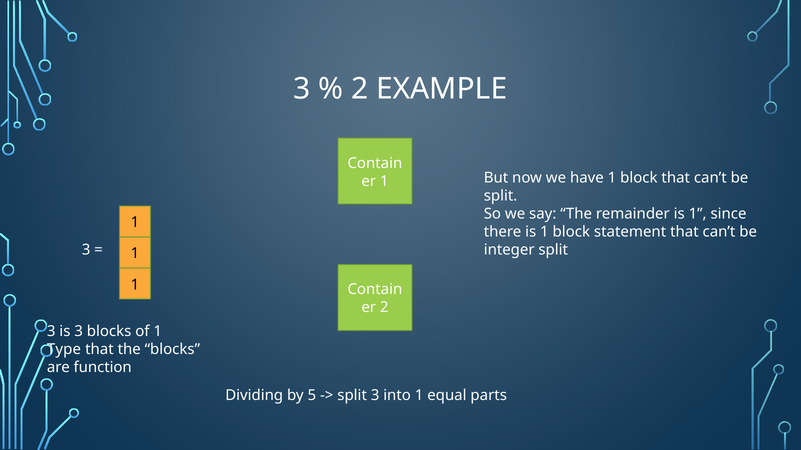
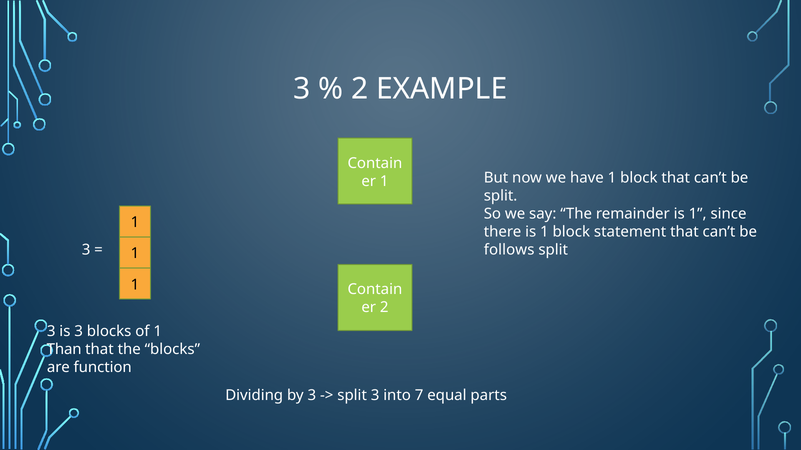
integer: integer -> follows (509, 250)
Type: Type -> Than (64, 350)
by 5: 5 -> 3 (312, 396)
into 1: 1 -> 7 (419, 396)
